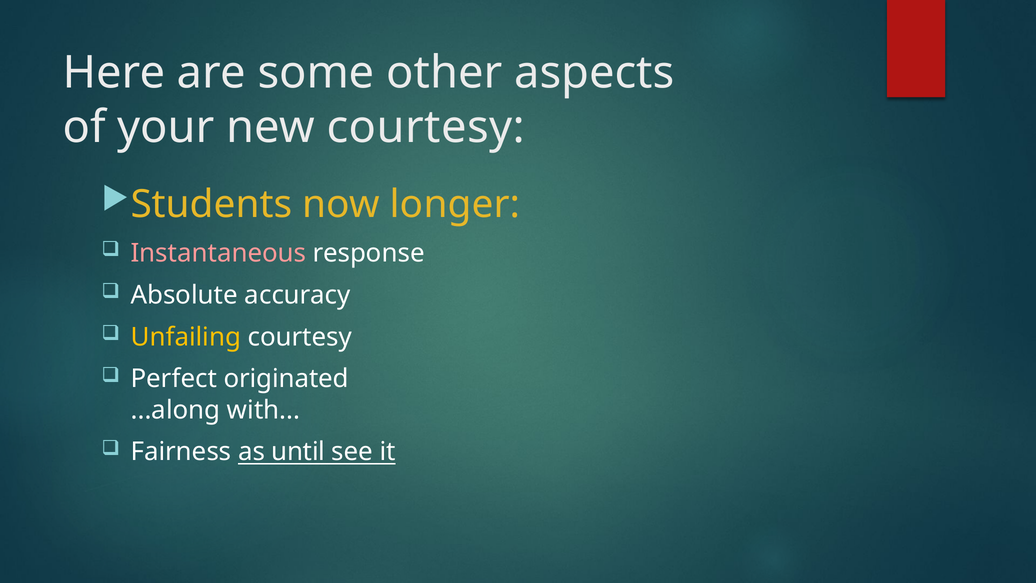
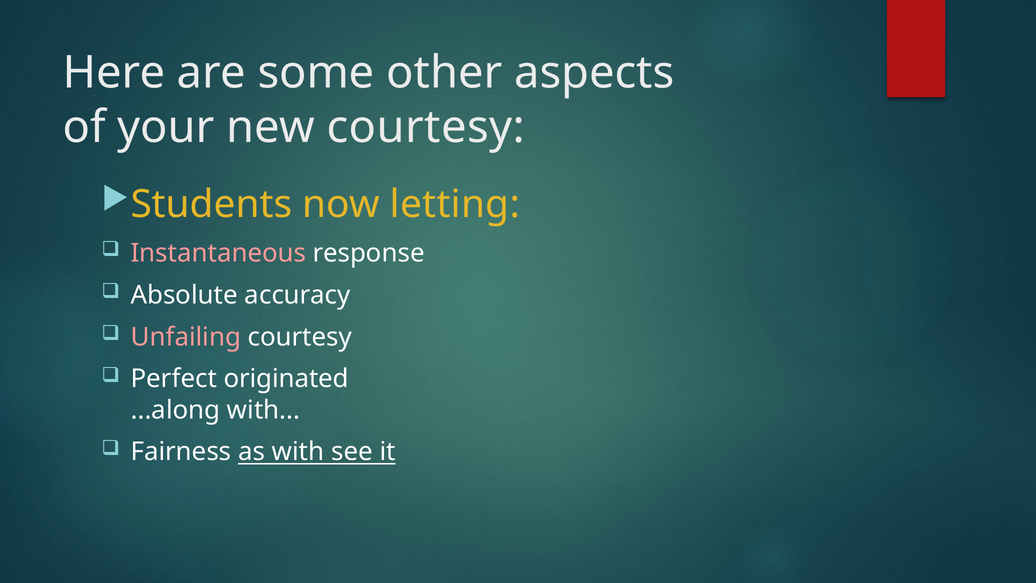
longer: longer -> letting (455, 204)
Unfailing colour: yellow -> pink (186, 337)
as until: until -> with (298, 452)
